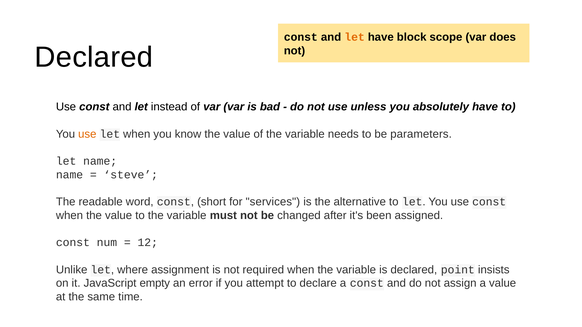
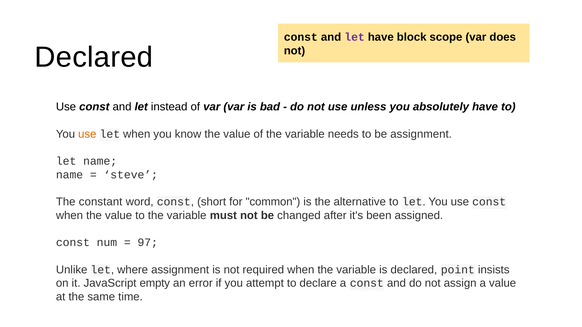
let colour: orange -> purple (355, 37)
be parameters: parameters -> assignment (421, 134)
readable: readable -> constant (101, 202)
services: services -> common (273, 202)
12: 12 -> 97 (148, 243)
